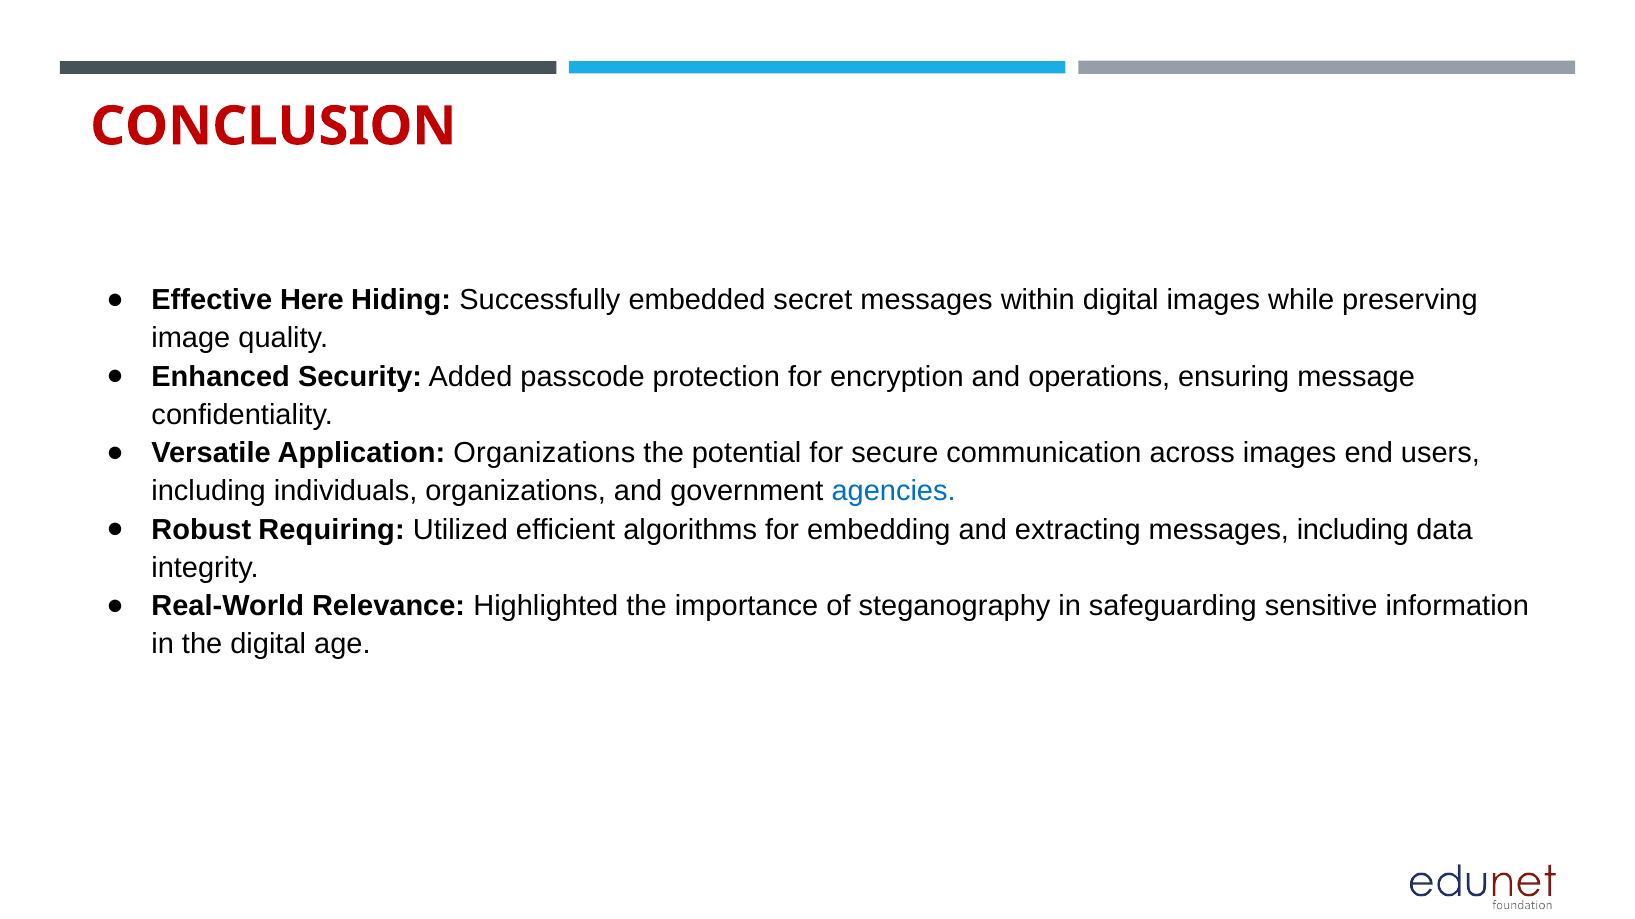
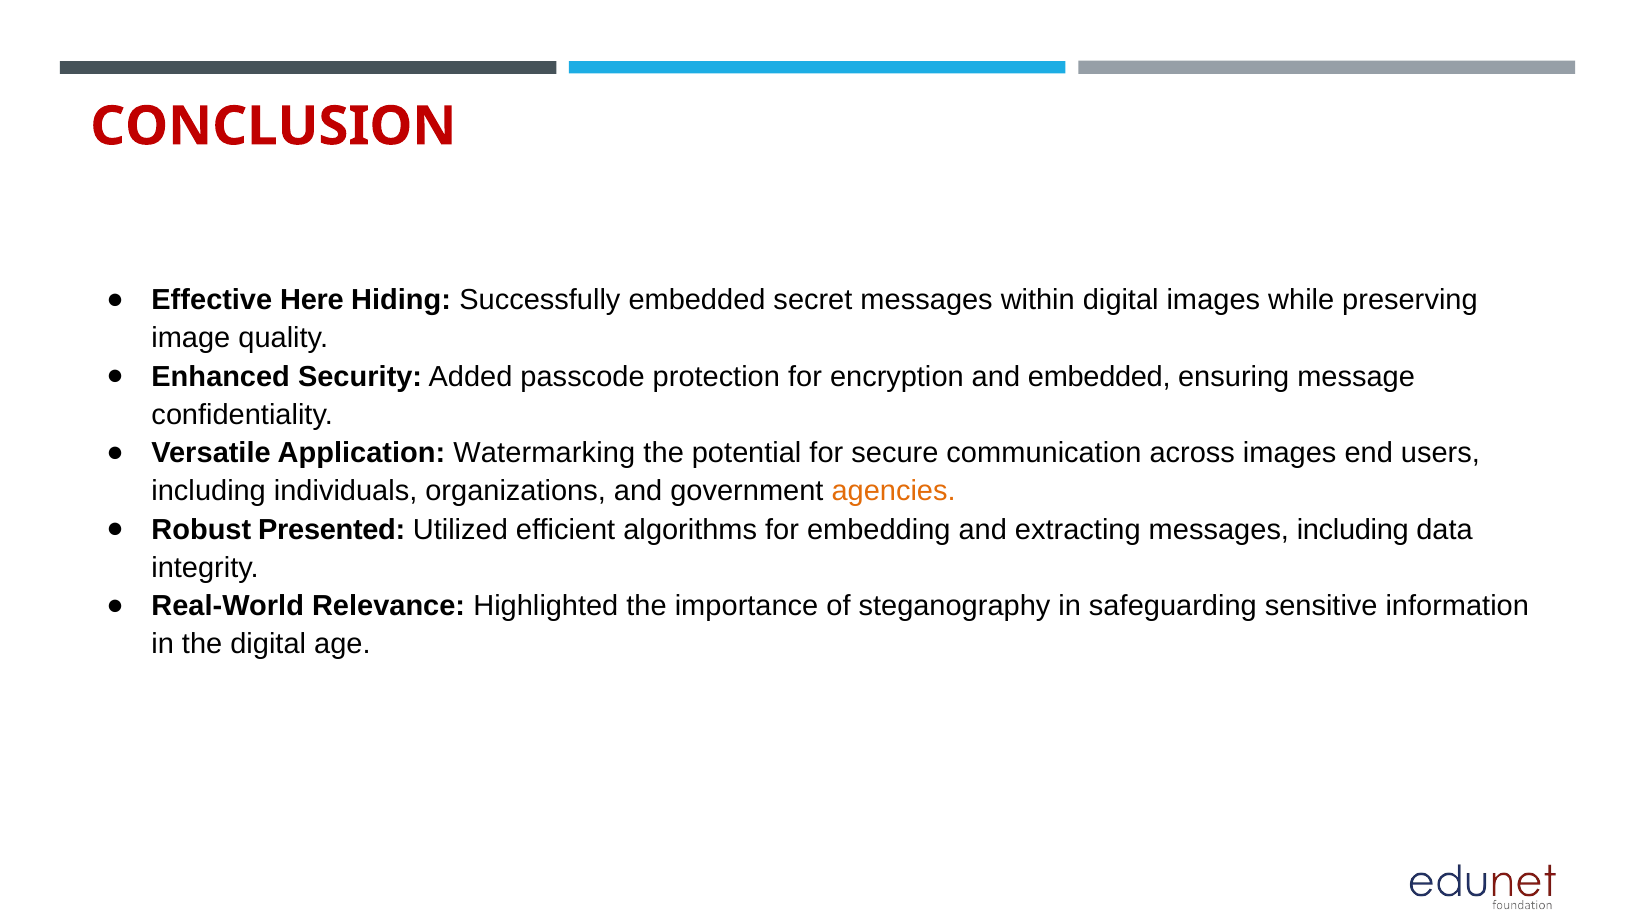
and operations: operations -> embedded (1099, 377)
Application Organizations: Organizations -> Watermarking (544, 453)
agencies colour: blue -> orange (894, 492)
Requiring: Requiring -> Presented (332, 530)
